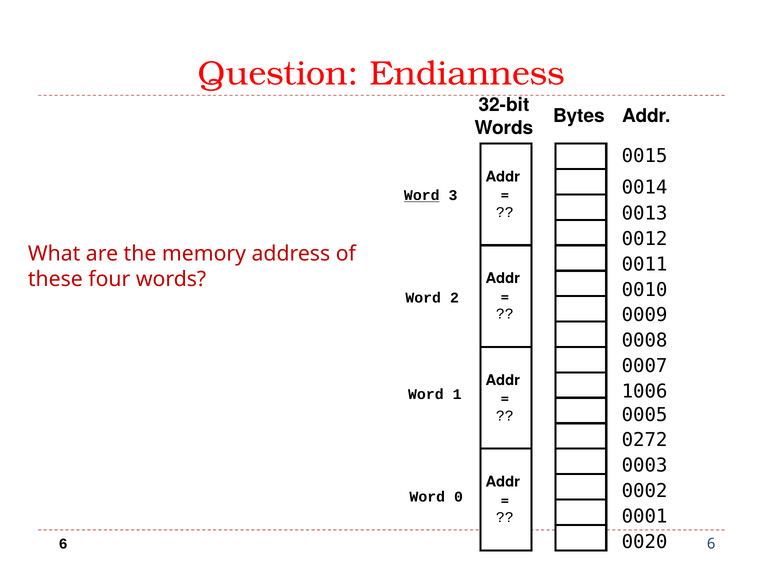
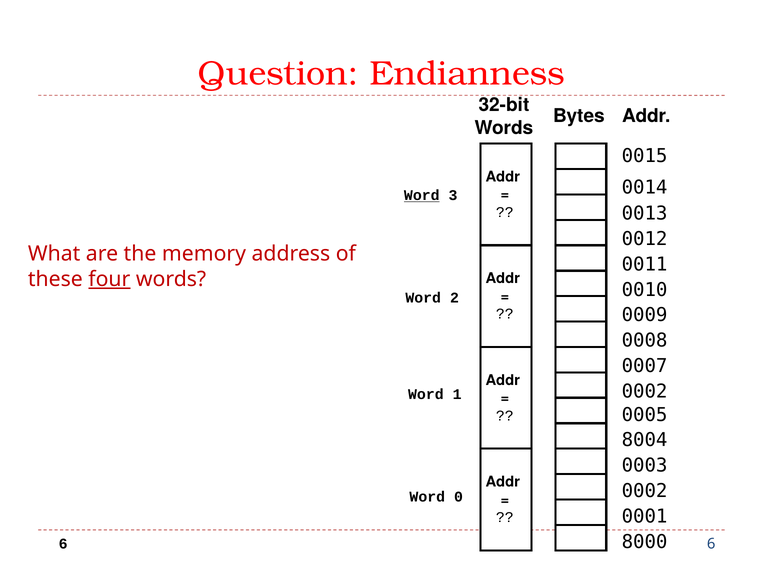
four underline: none -> present (109, 279)
1006: 1006 -> 0002 (645, 392)
0272: 0272 -> 8004 (645, 440)
0020: 0020 -> 8000 (645, 542)
